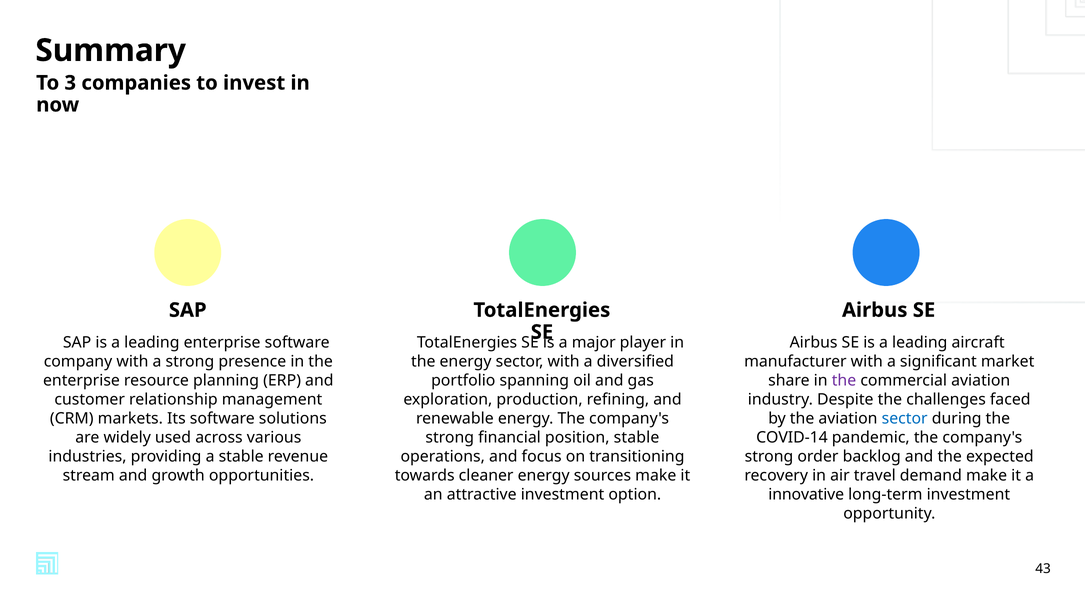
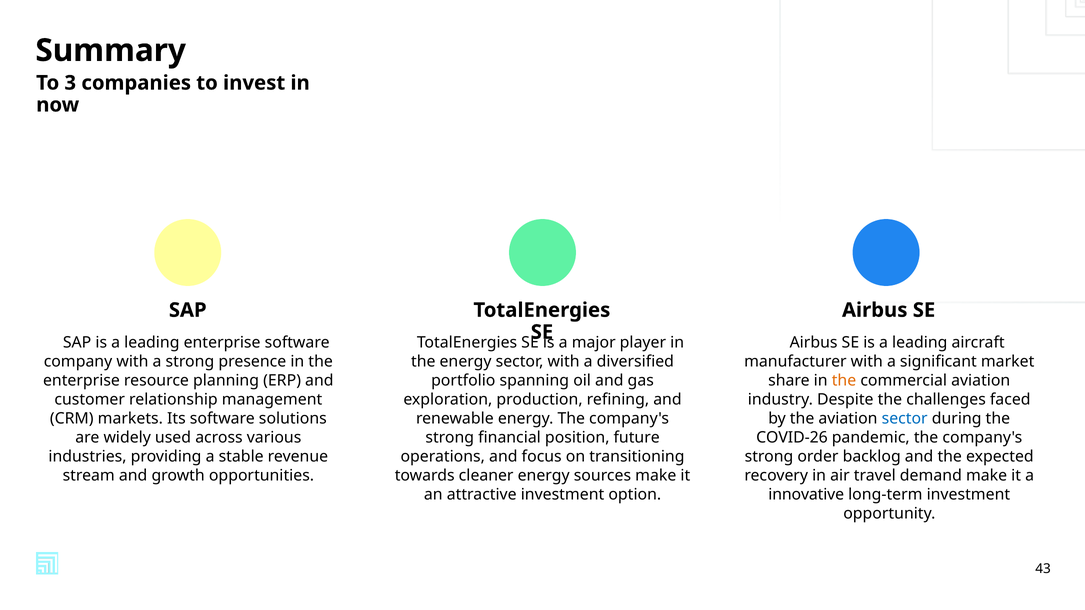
the colour: purple -> orange (844, 381)
position stable: stable -> future (637, 438)
COVID-14: COVID-14 -> COVID-26 (792, 438)
